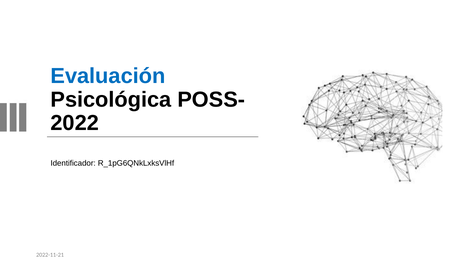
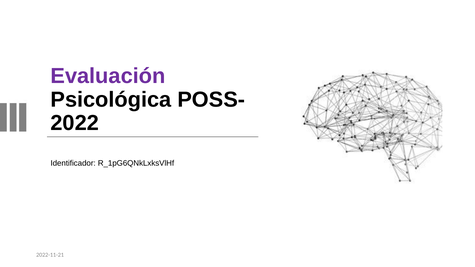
Evaluación colour: blue -> purple (108, 76)
